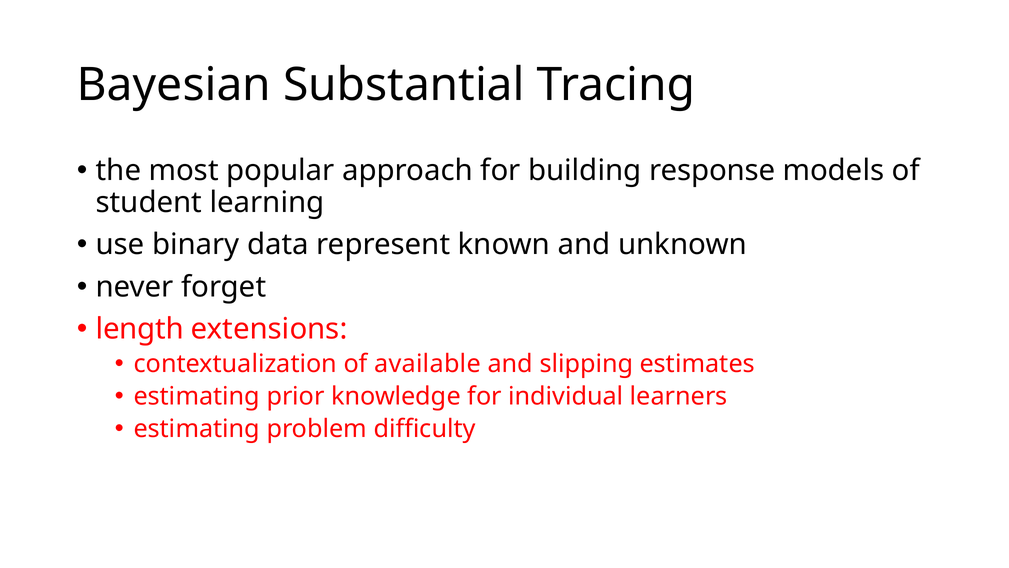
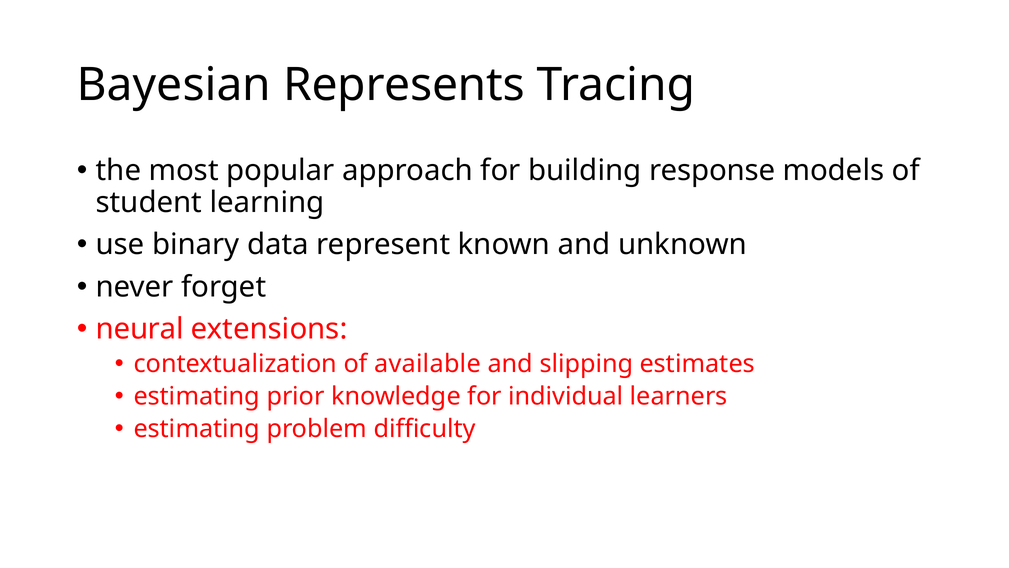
Substantial: Substantial -> Represents (404, 85)
length: length -> neural (140, 329)
